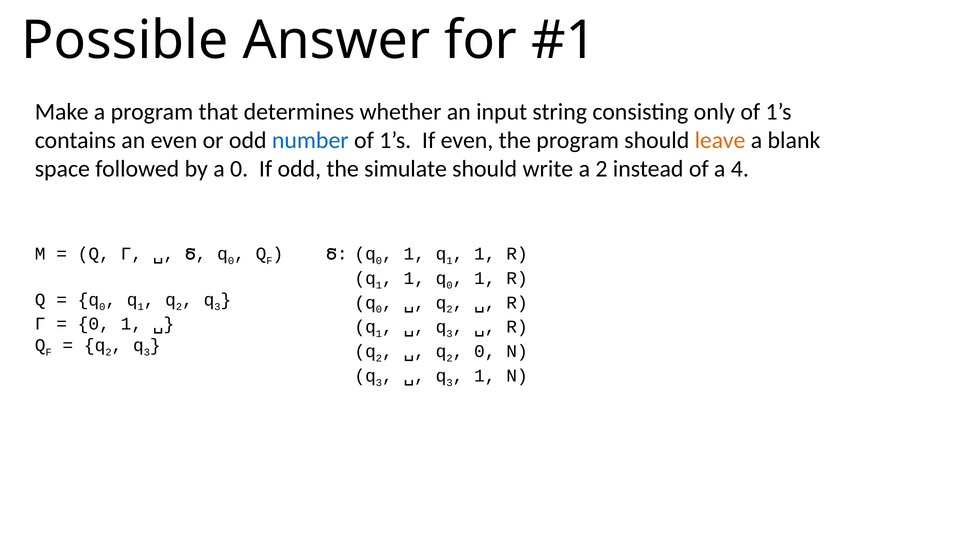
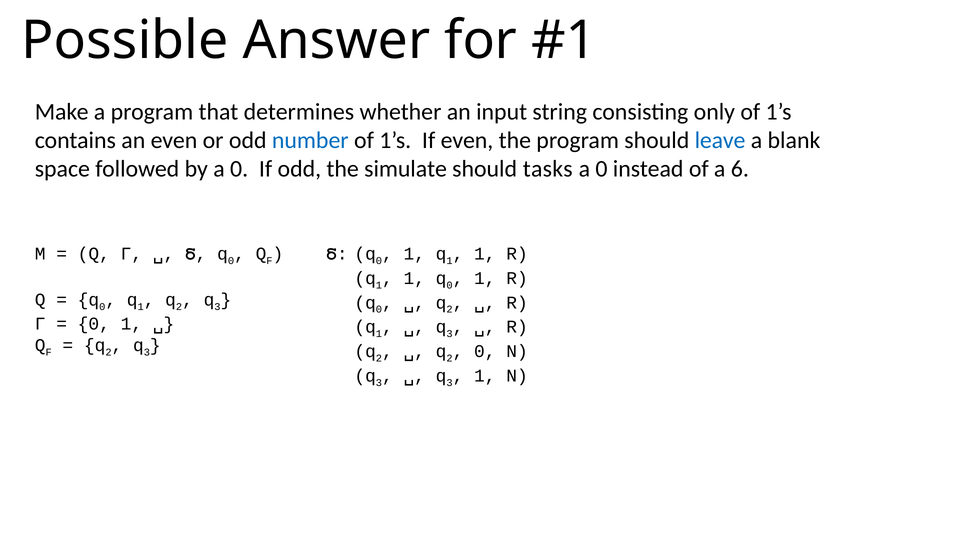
leave colour: orange -> blue (720, 140)
write: write -> tasks (548, 169)
2: 2 -> 0 (601, 169)
4: 4 -> 6 (740, 169)
